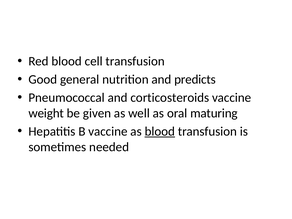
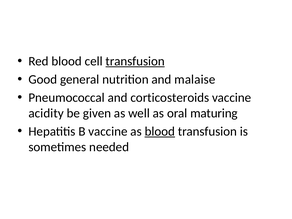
transfusion underline: none -> present (135, 61)
predicts: predicts -> malaise (195, 79)
weight: weight -> acidity (46, 113)
